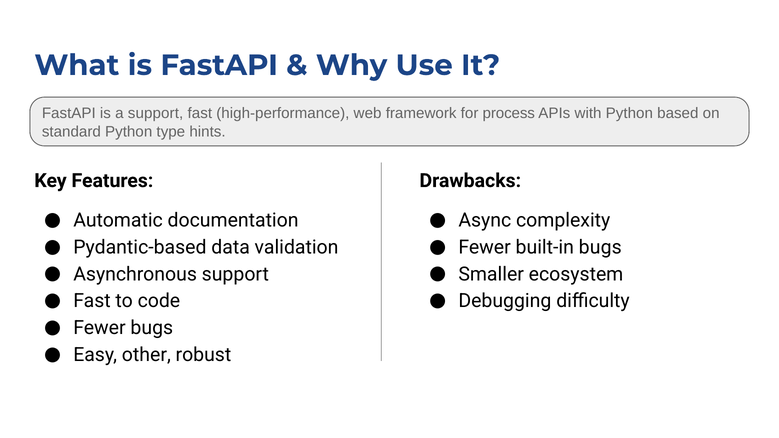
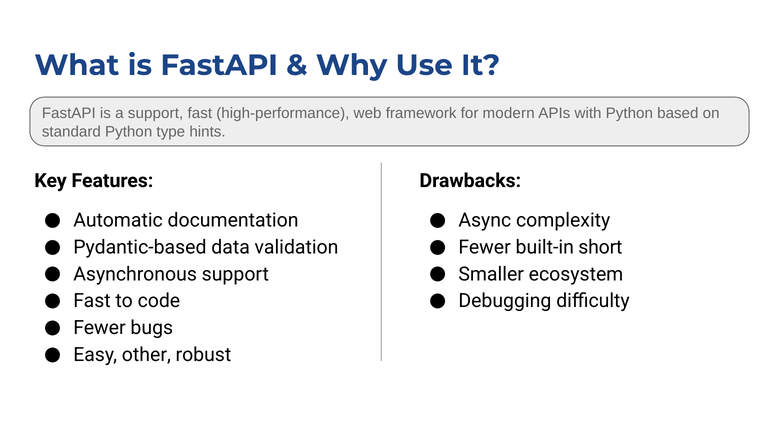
process: process -> modern (509, 114)
built-in bugs: bugs -> short (600, 247)
